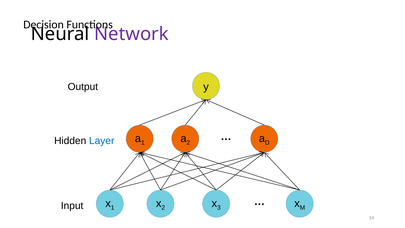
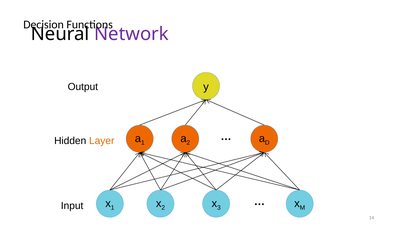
Layer colour: blue -> orange (102, 141)
